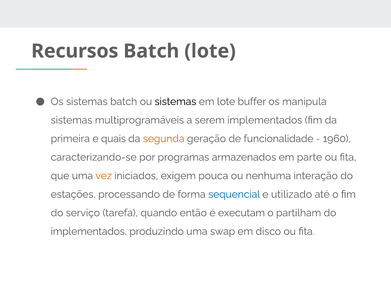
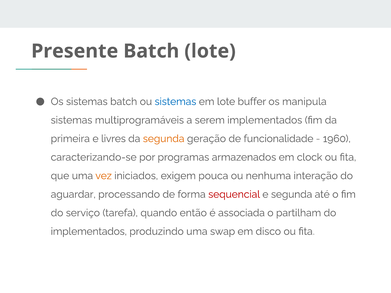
Recursos: Recursos -> Presente (75, 51)
sistemas colour: black -> blue (175, 102)
quais: quais -> livres (113, 139)
parte: parte -> clock (310, 157)
estações: estações -> aguardar (73, 194)
sequencial colour: blue -> red (234, 194)
e utilizado: utilizado -> segunda (292, 194)
executam: executam -> associada (241, 213)
